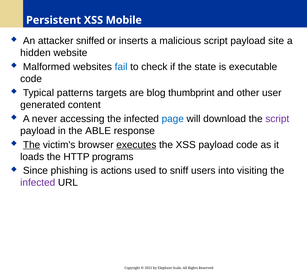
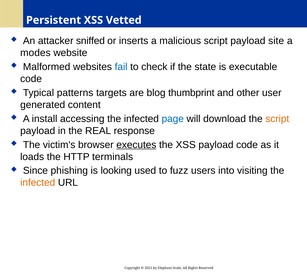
Mobile: Mobile -> Vetted (124, 20)
hidden: hidden -> modes (35, 53)
never: never -> install (45, 119)
script colour: purple -> orange (277, 119)
ABLE: ABLE -> REAL (98, 131)
The underline: present -> none (32, 145)
programs: programs -> terminals (113, 157)
actions: actions -> looking (116, 171)
sniff: sniff -> fuzz (179, 171)
infected colour: purple -> orange (38, 183)
